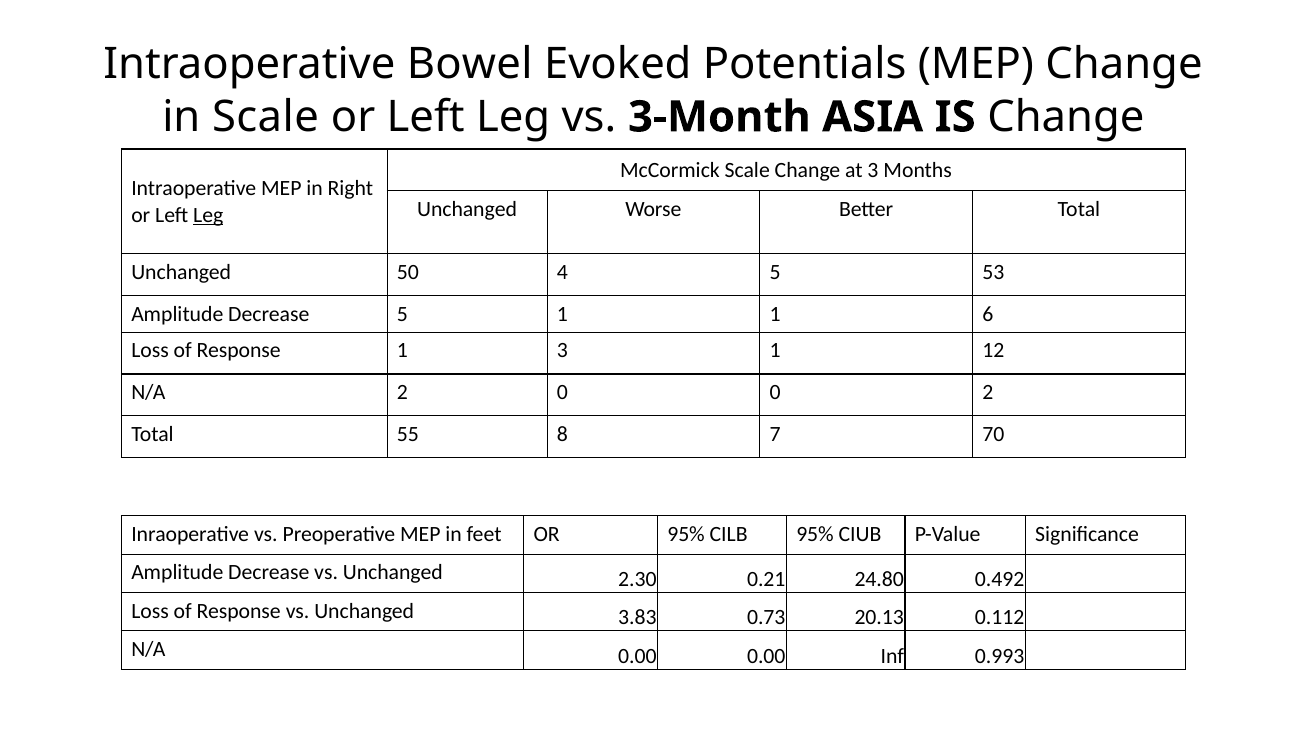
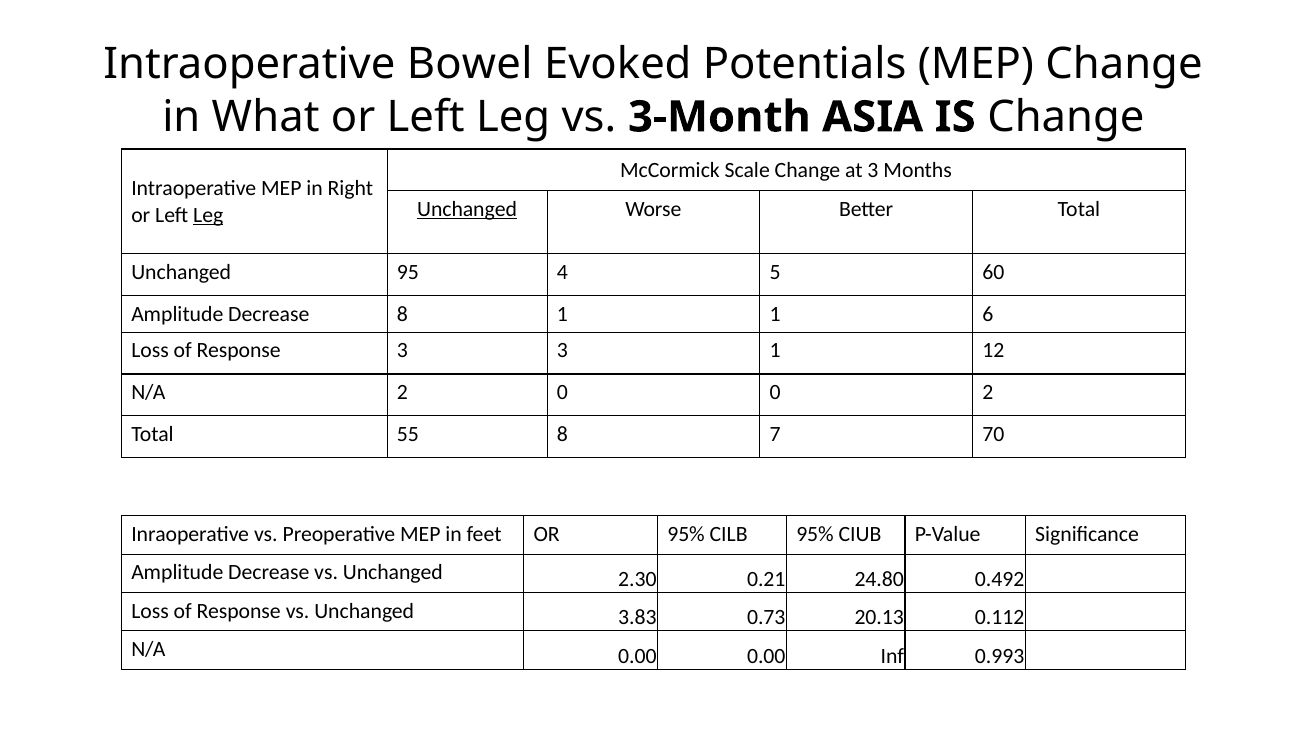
in Scale: Scale -> What (266, 117)
Unchanged underline: none -> present (467, 209)
50: 50 -> 95 (408, 272)
53: 53 -> 60 (993, 272)
Decrease 5: 5 -> 8 (402, 314)
Response 1: 1 -> 3 (402, 351)
